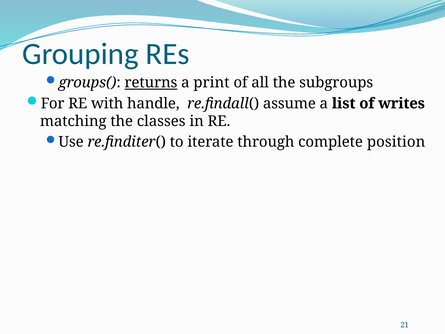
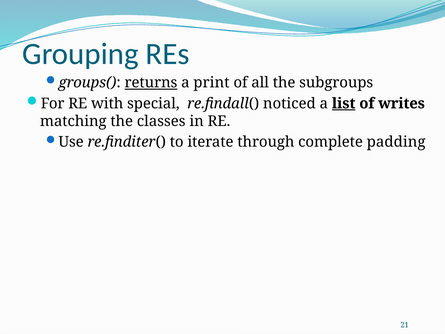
handle: handle -> special (153, 103)
assume: assume -> noticed (289, 103)
list underline: none -> present (344, 103)
position: position -> padding (396, 142)
